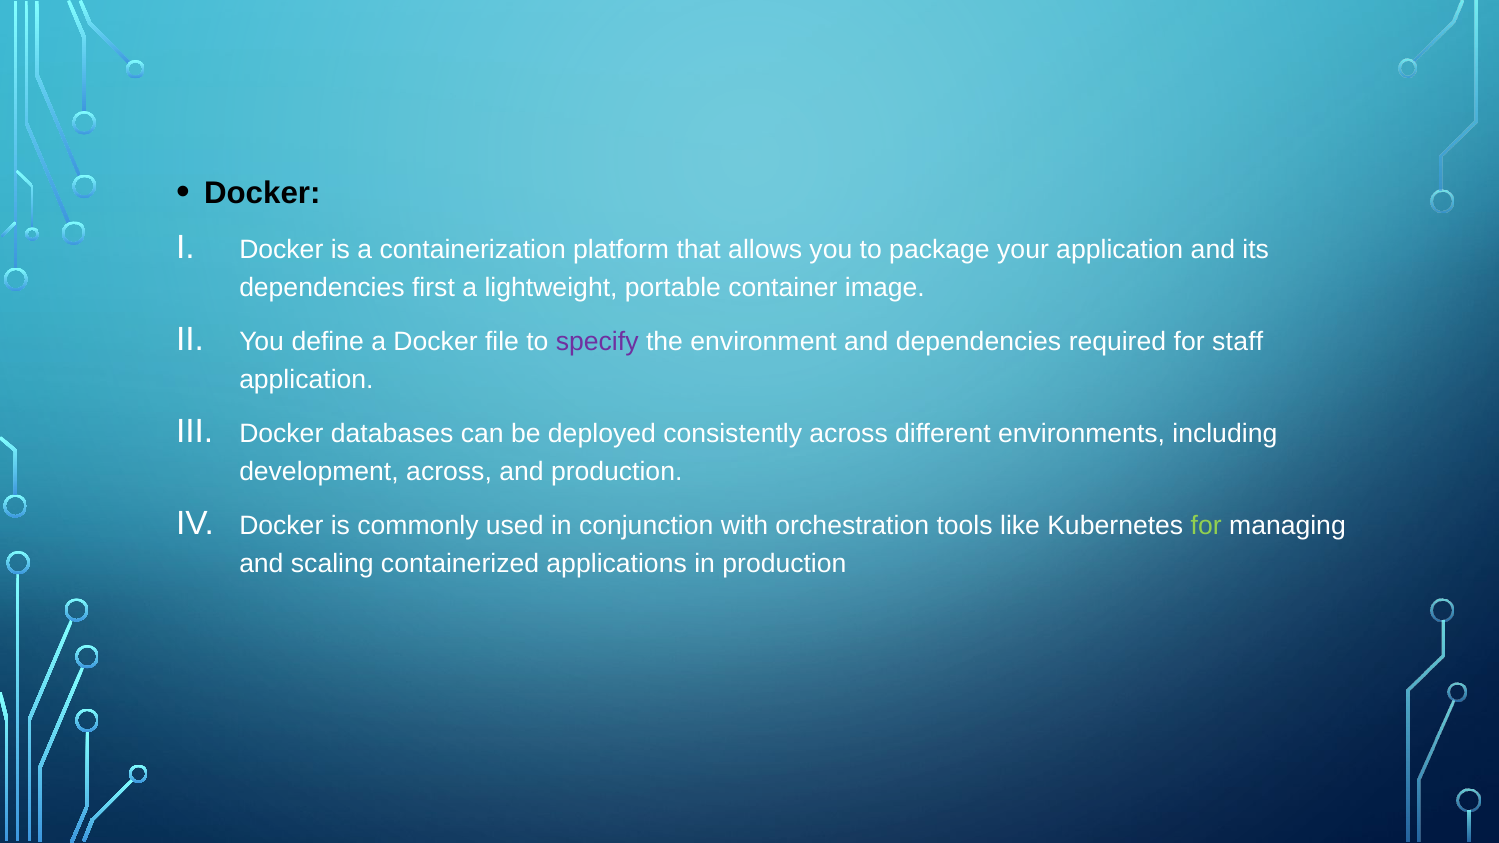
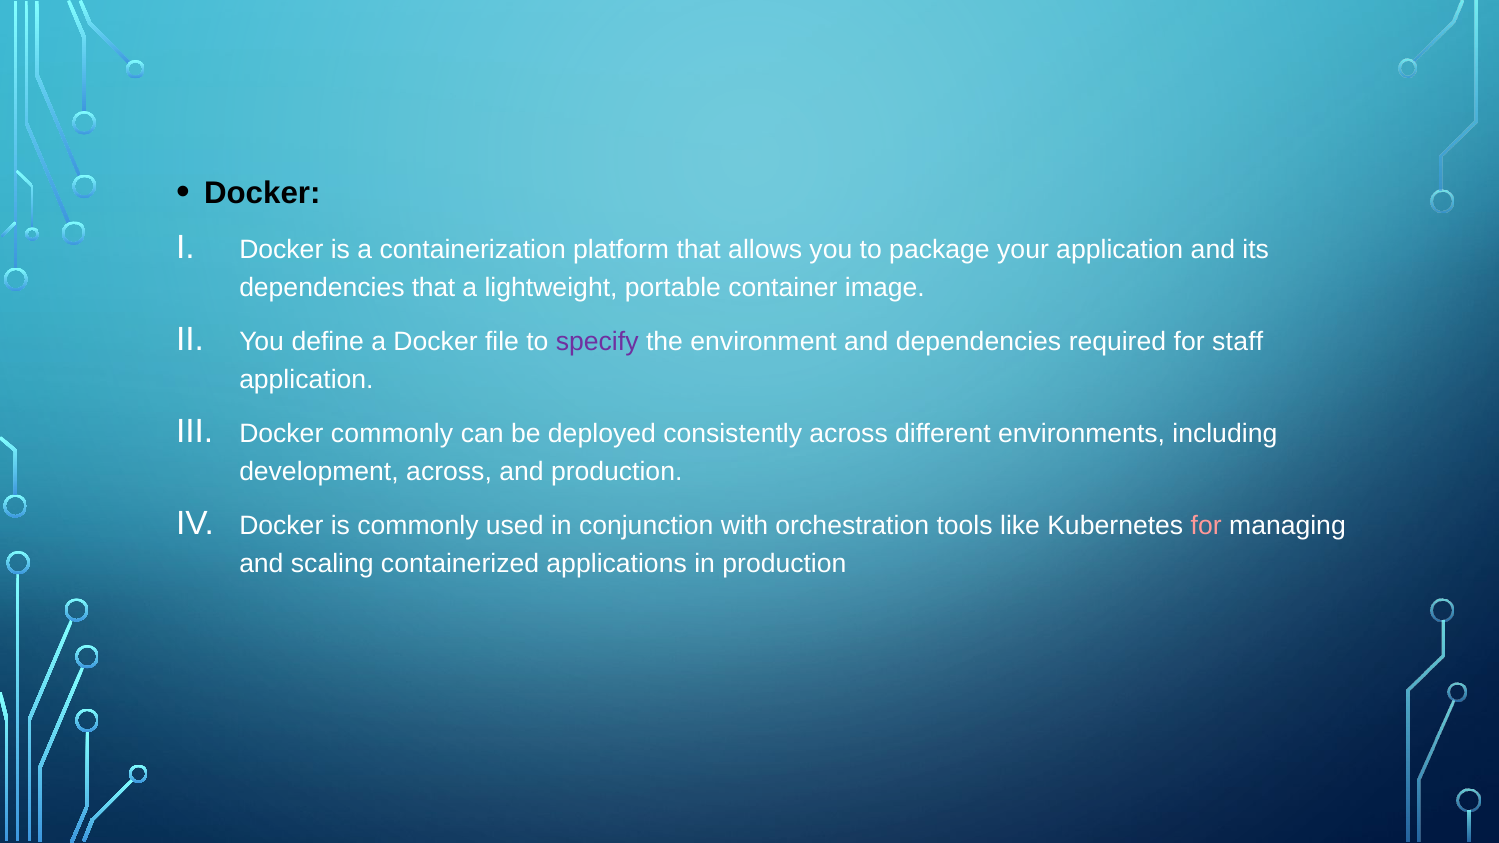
dependencies first: first -> that (434, 288)
Docker databases: databases -> commonly (392, 434)
for colour: light green -> pink (1206, 526)
